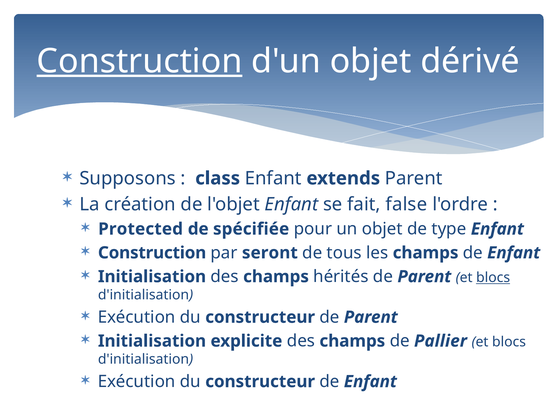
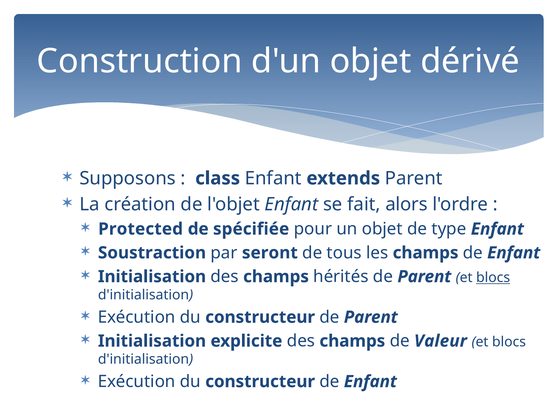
Construction underline: present -> none (139, 61)
false: false -> alors (407, 204)
Construction: Construction -> Soustraction (152, 253)
Pallier: Pallier -> Valeur (440, 341)
